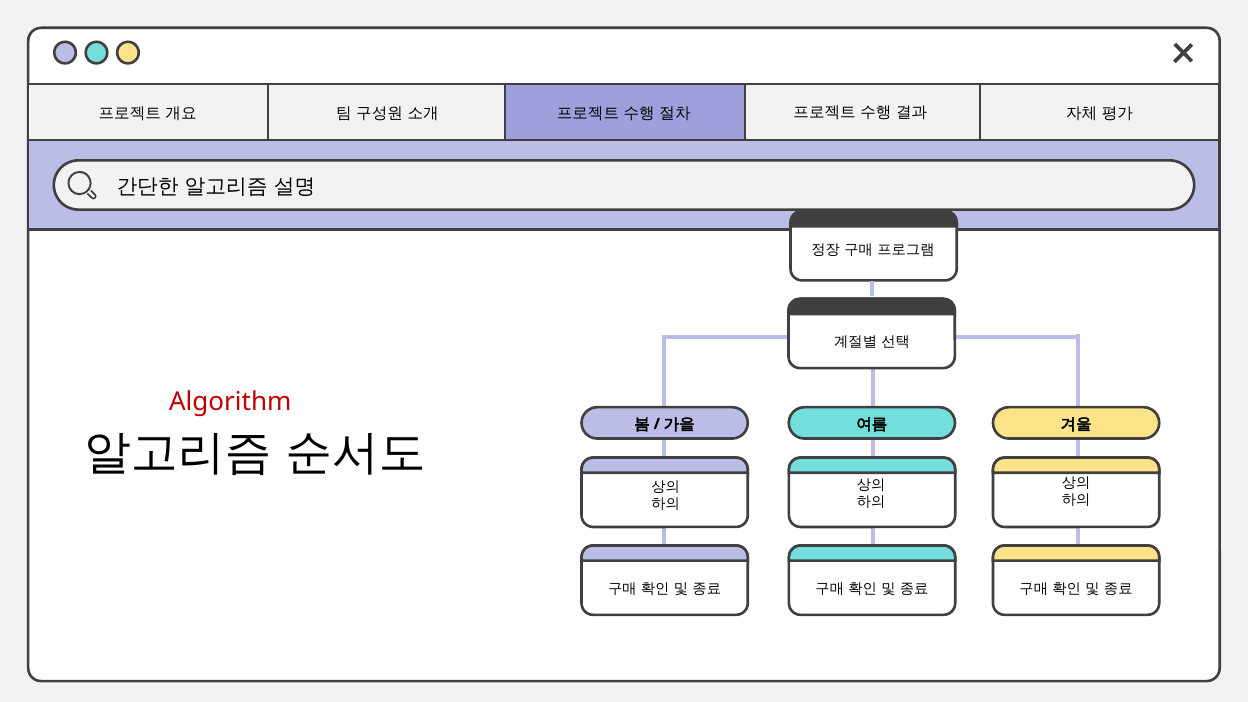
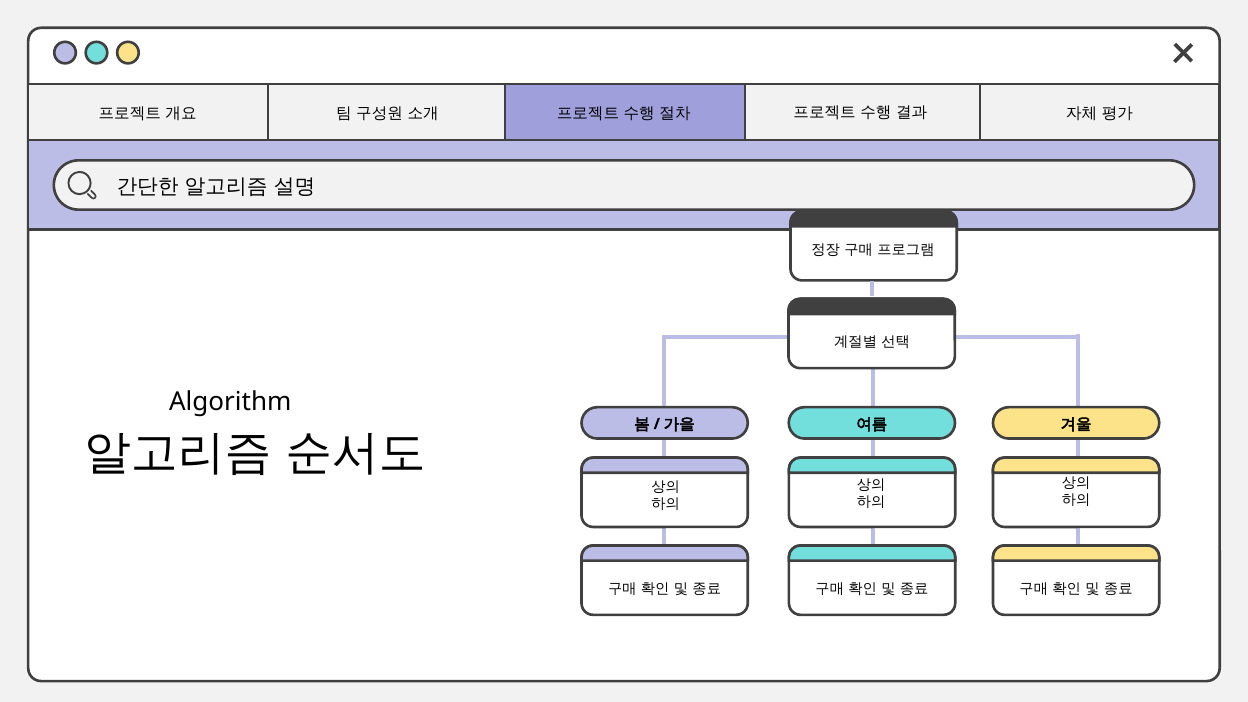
Algorithm colour: red -> black (230, 402)
